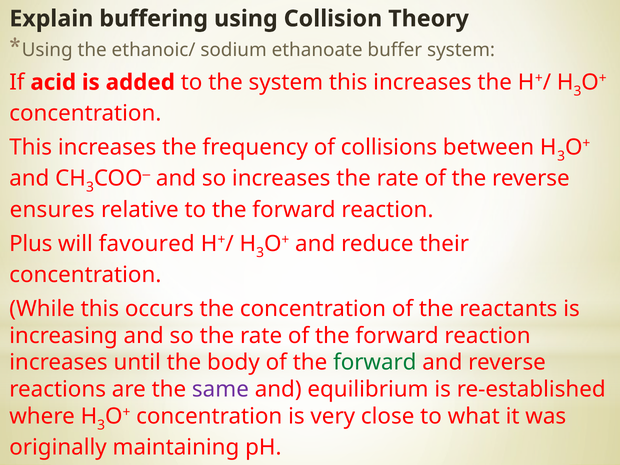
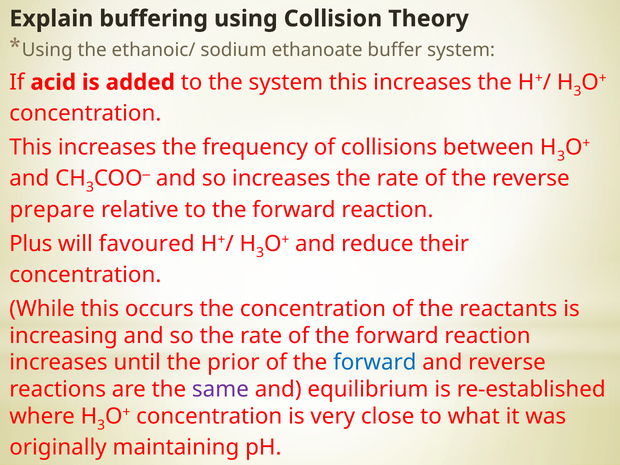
ensures: ensures -> prepare (52, 210)
body: body -> prior (233, 363)
forward colour: green -> blue (375, 363)
